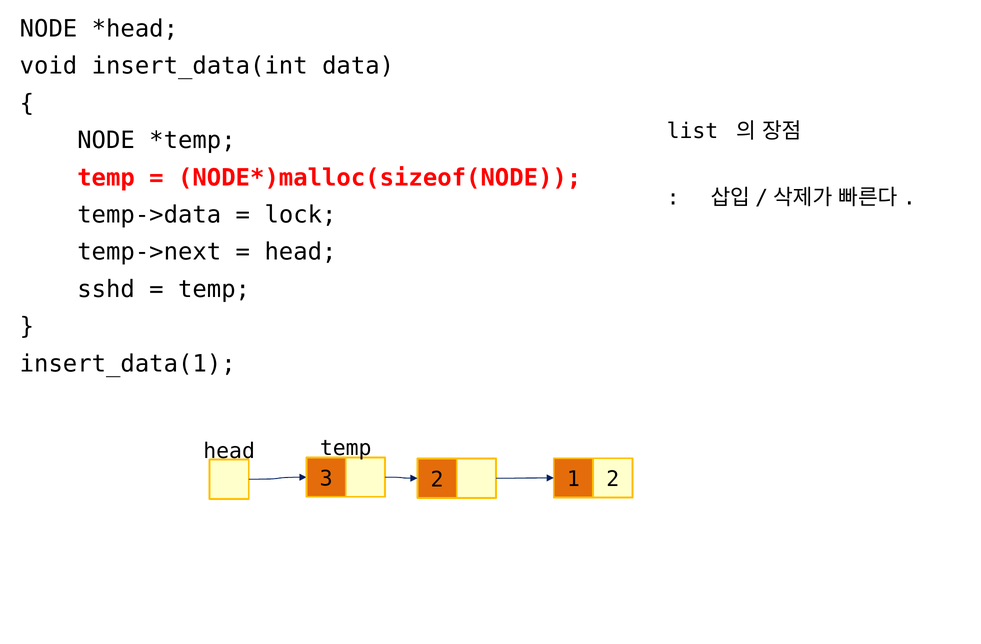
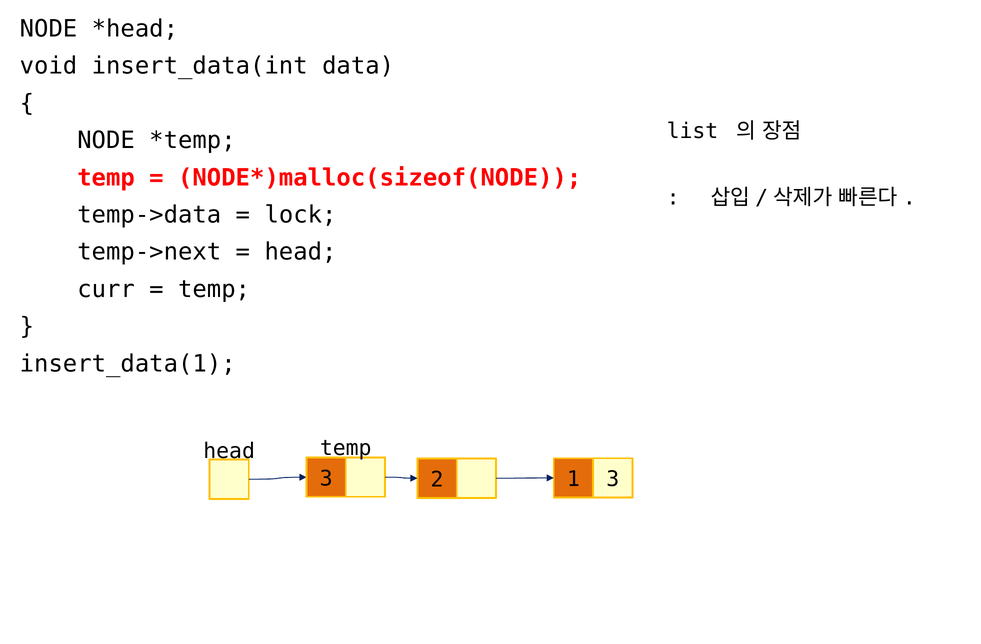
sshd: sshd -> curr (106, 289)
1 2: 2 -> 3 (613, 480)
